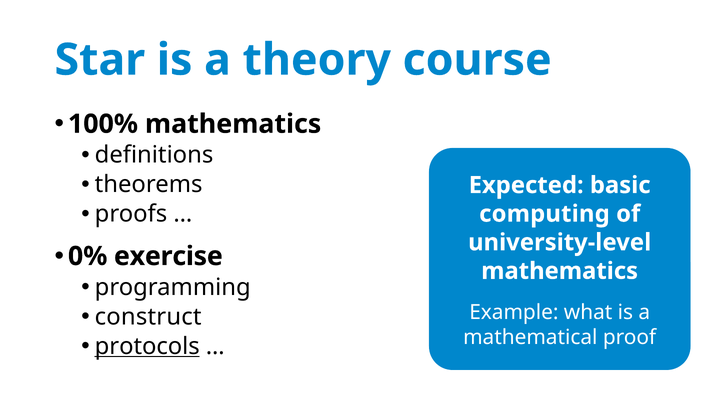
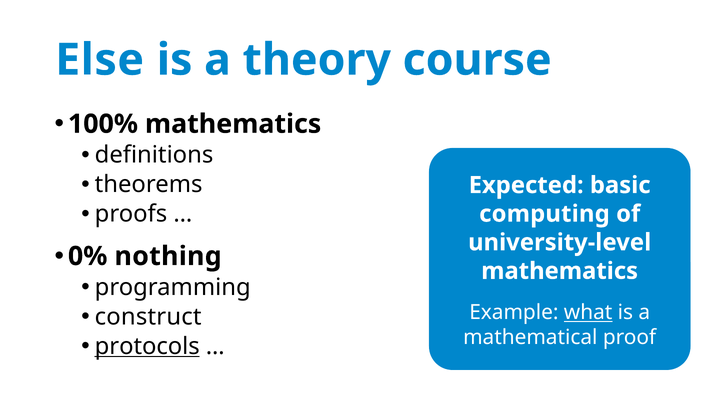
Star: Star -> Else (100, 60)
exercise: exercise -> nothing (168, 256)
what underline: none -> present (588, 313)
